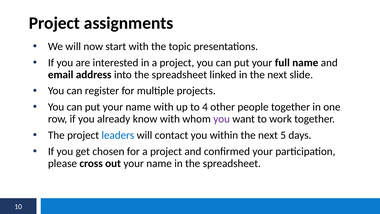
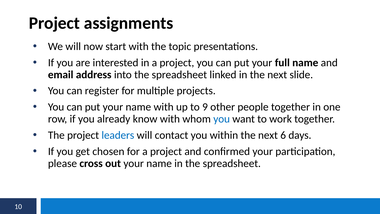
4: 4 -> 9 (205, 107)
you colour: purple -> blue (222, 119)
5: 5 -> 6 (283, 135)
